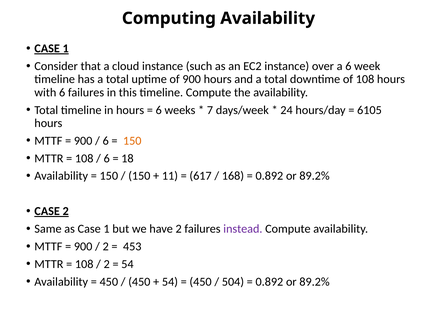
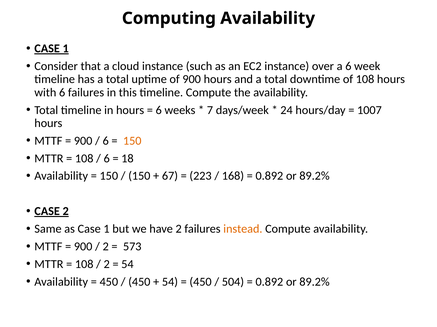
6105: 6105 -> 1007 (369, 110)
11: 11 -> 67 (170, 176)
617: 617 -> 223 (201, 176)
instead colour: purple -> orange (243, 229)
453: 453 -> 573 (132, 247)
